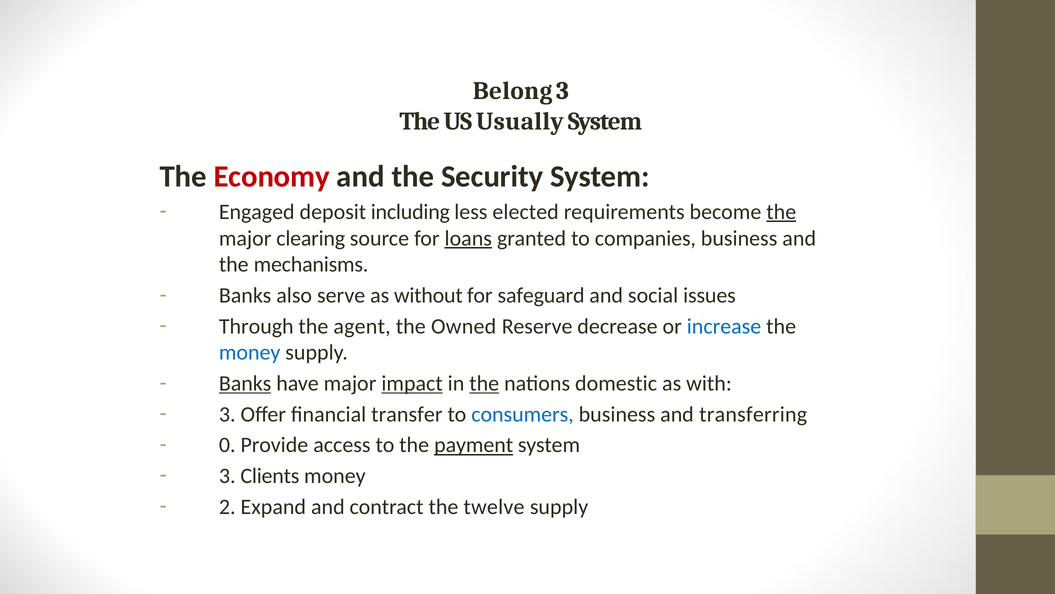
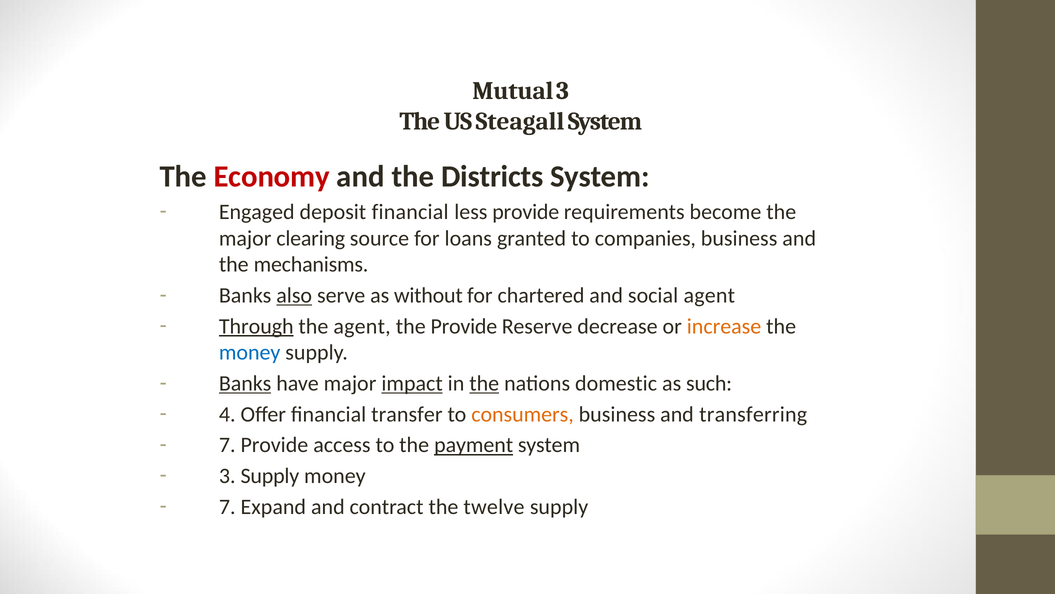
Belong: Belong -> Mutual (513, 91)
Usually: Usually -> Steagall (520, 121)
Security: Security -> Districts (492, 176)
deposit including: including -> financial (410, 212)
less elected: elected -> provide (526, 212)
the underline: present -> none (781, 212)
loans underline: present -> none (468, 238)
also underline: none -> present (294, 295)
safeguard: safeguard -> chartered (541, 295)
social issues: issues -> agent (709, 295)
Through underline: none -> present (256, 326)
the Owned: Owned -> Provide (464, 326)
increase colour: blue -> orange (724, 326)
with: with -> such (709, 383)
3: 3 -> 4 (227, 414)
consumers colour: blue -> orange (523, 414)
0: 0 -> 7 (227, 445)
3 Clients: Clients -> Supply (270, 475)
2: 2 -> 7 (227, 506)
